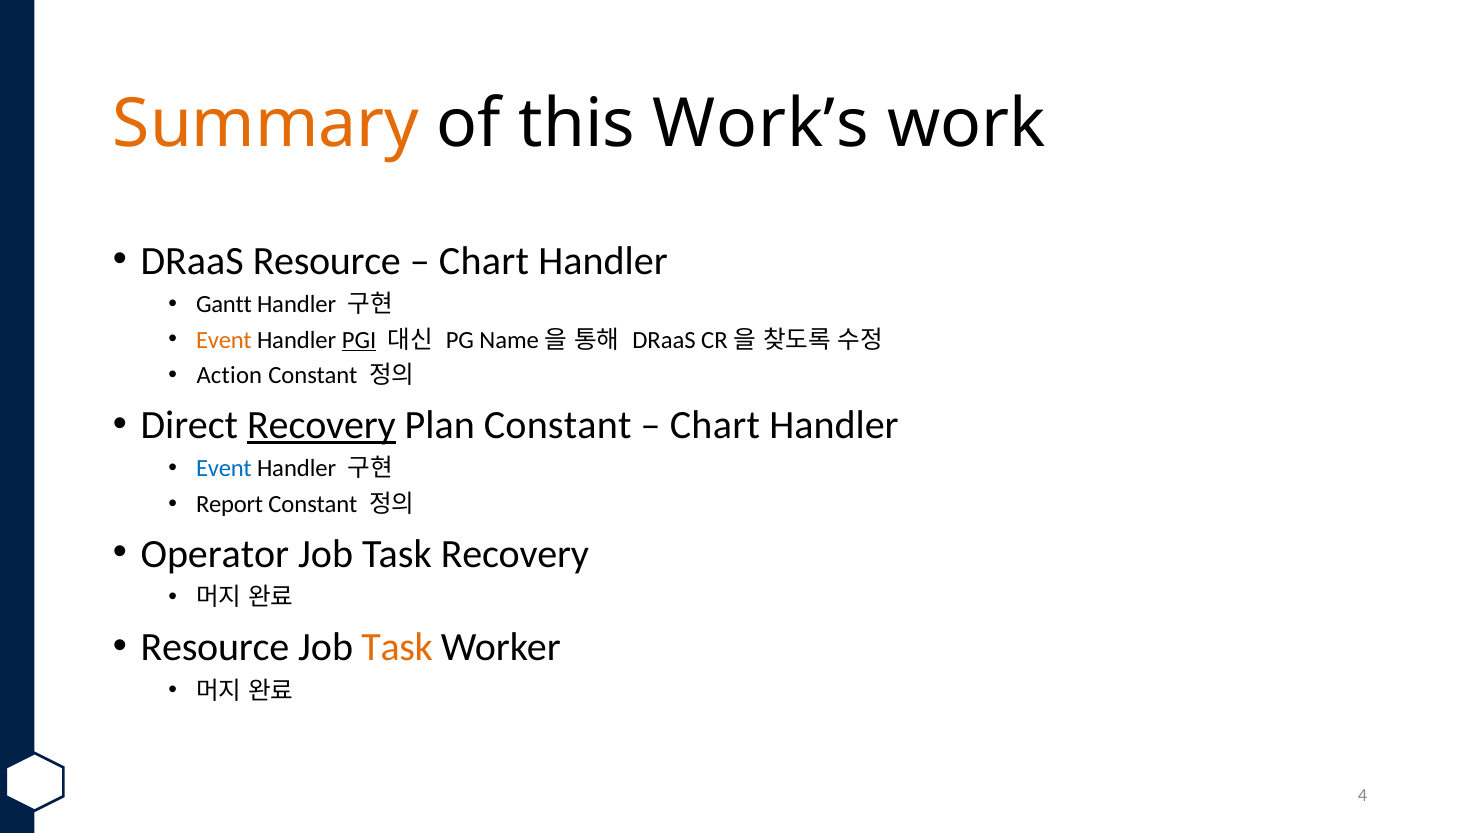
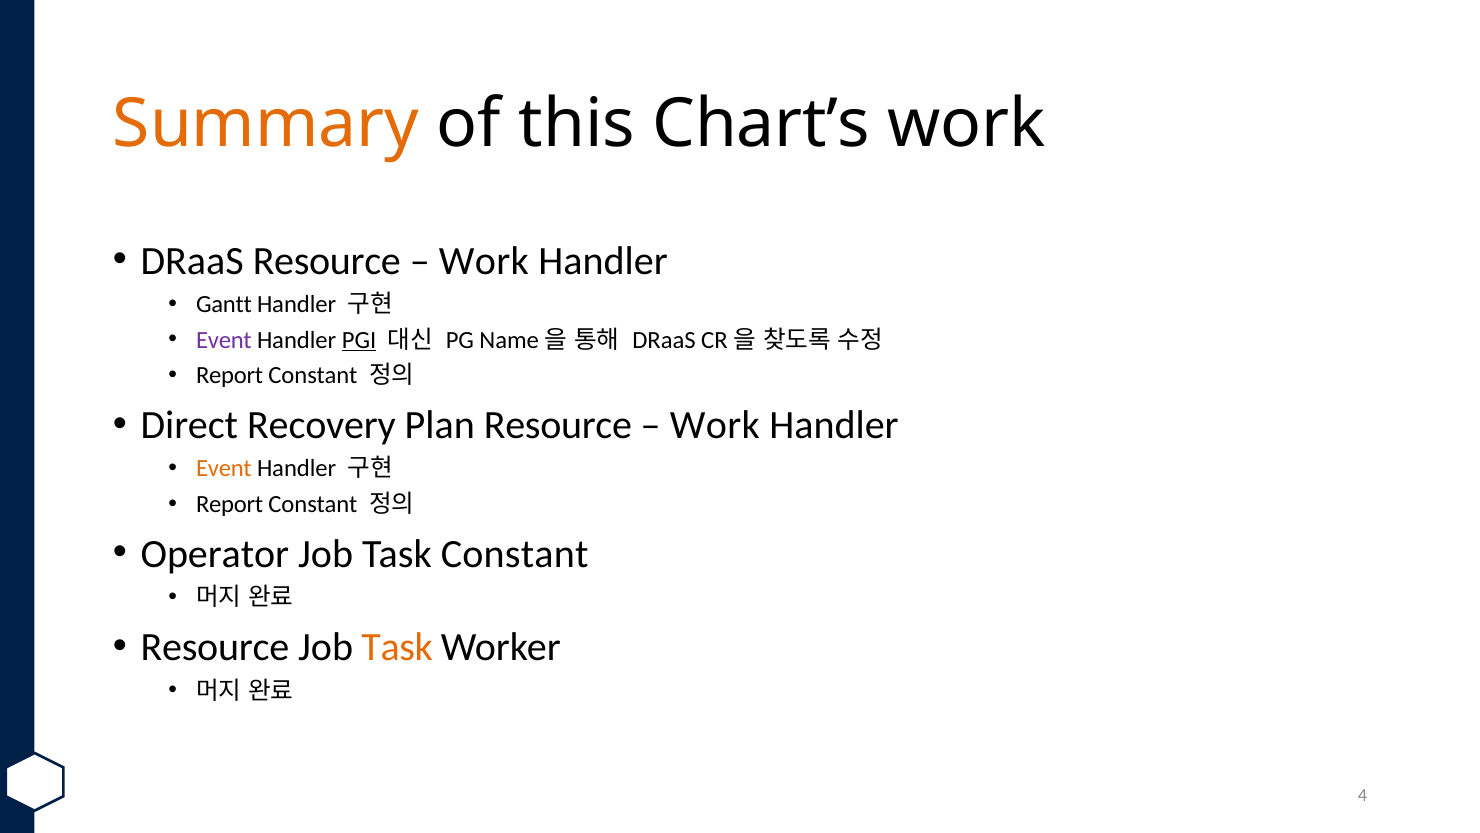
Work’s: Work’s -> Chart’s (761, 124)
Chart: Chart -> Work (484, 261)
Event colour: orange -> purple (224, 340)
Action: Action -> Report (230, 375)
Recovery underline: present -> none (321, 425)
Plan Constant: Constant -> Resource (558, 425)
Chart: Chart -> Work (715, 425)
Event colour: blue -> orange (224, 469)
Task Recovery: Recovery -> Constant (515, 554)
